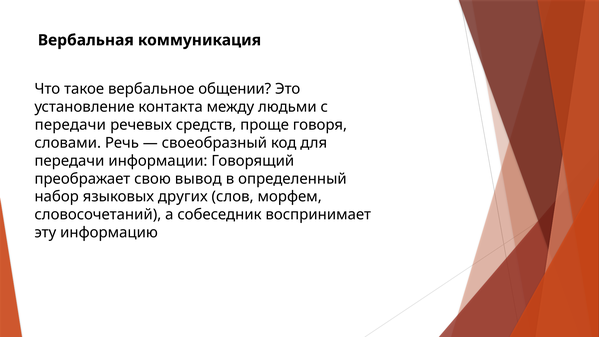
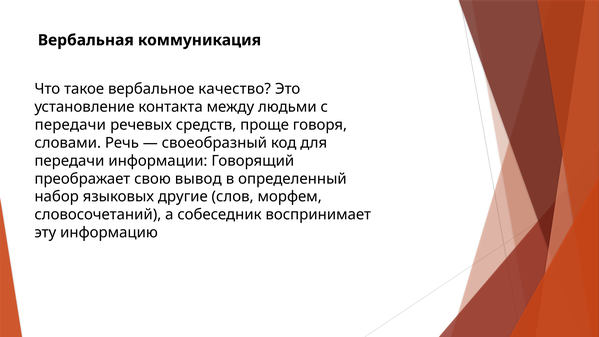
общении: общении -> качество (235, 89)
других: других -> другие (183, 197)
